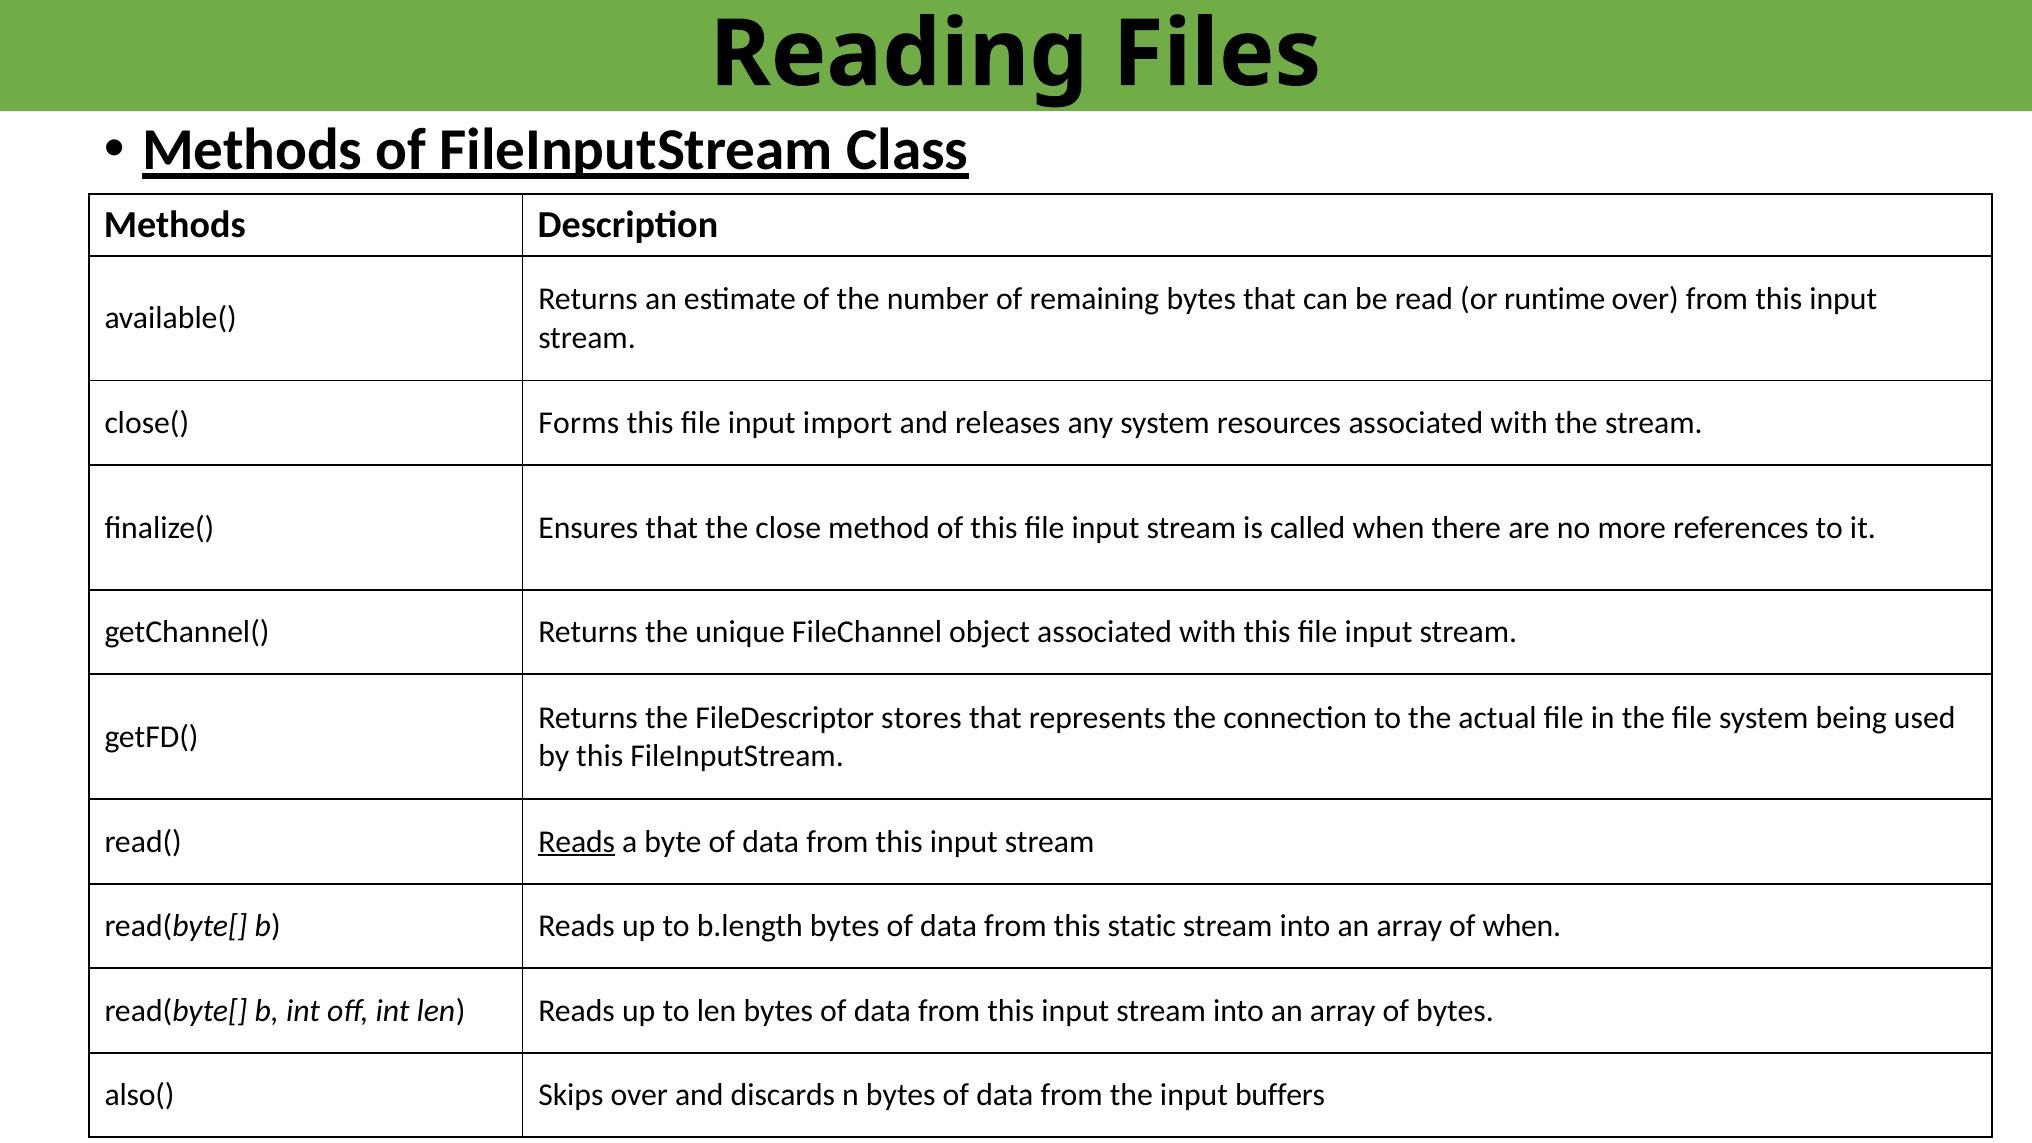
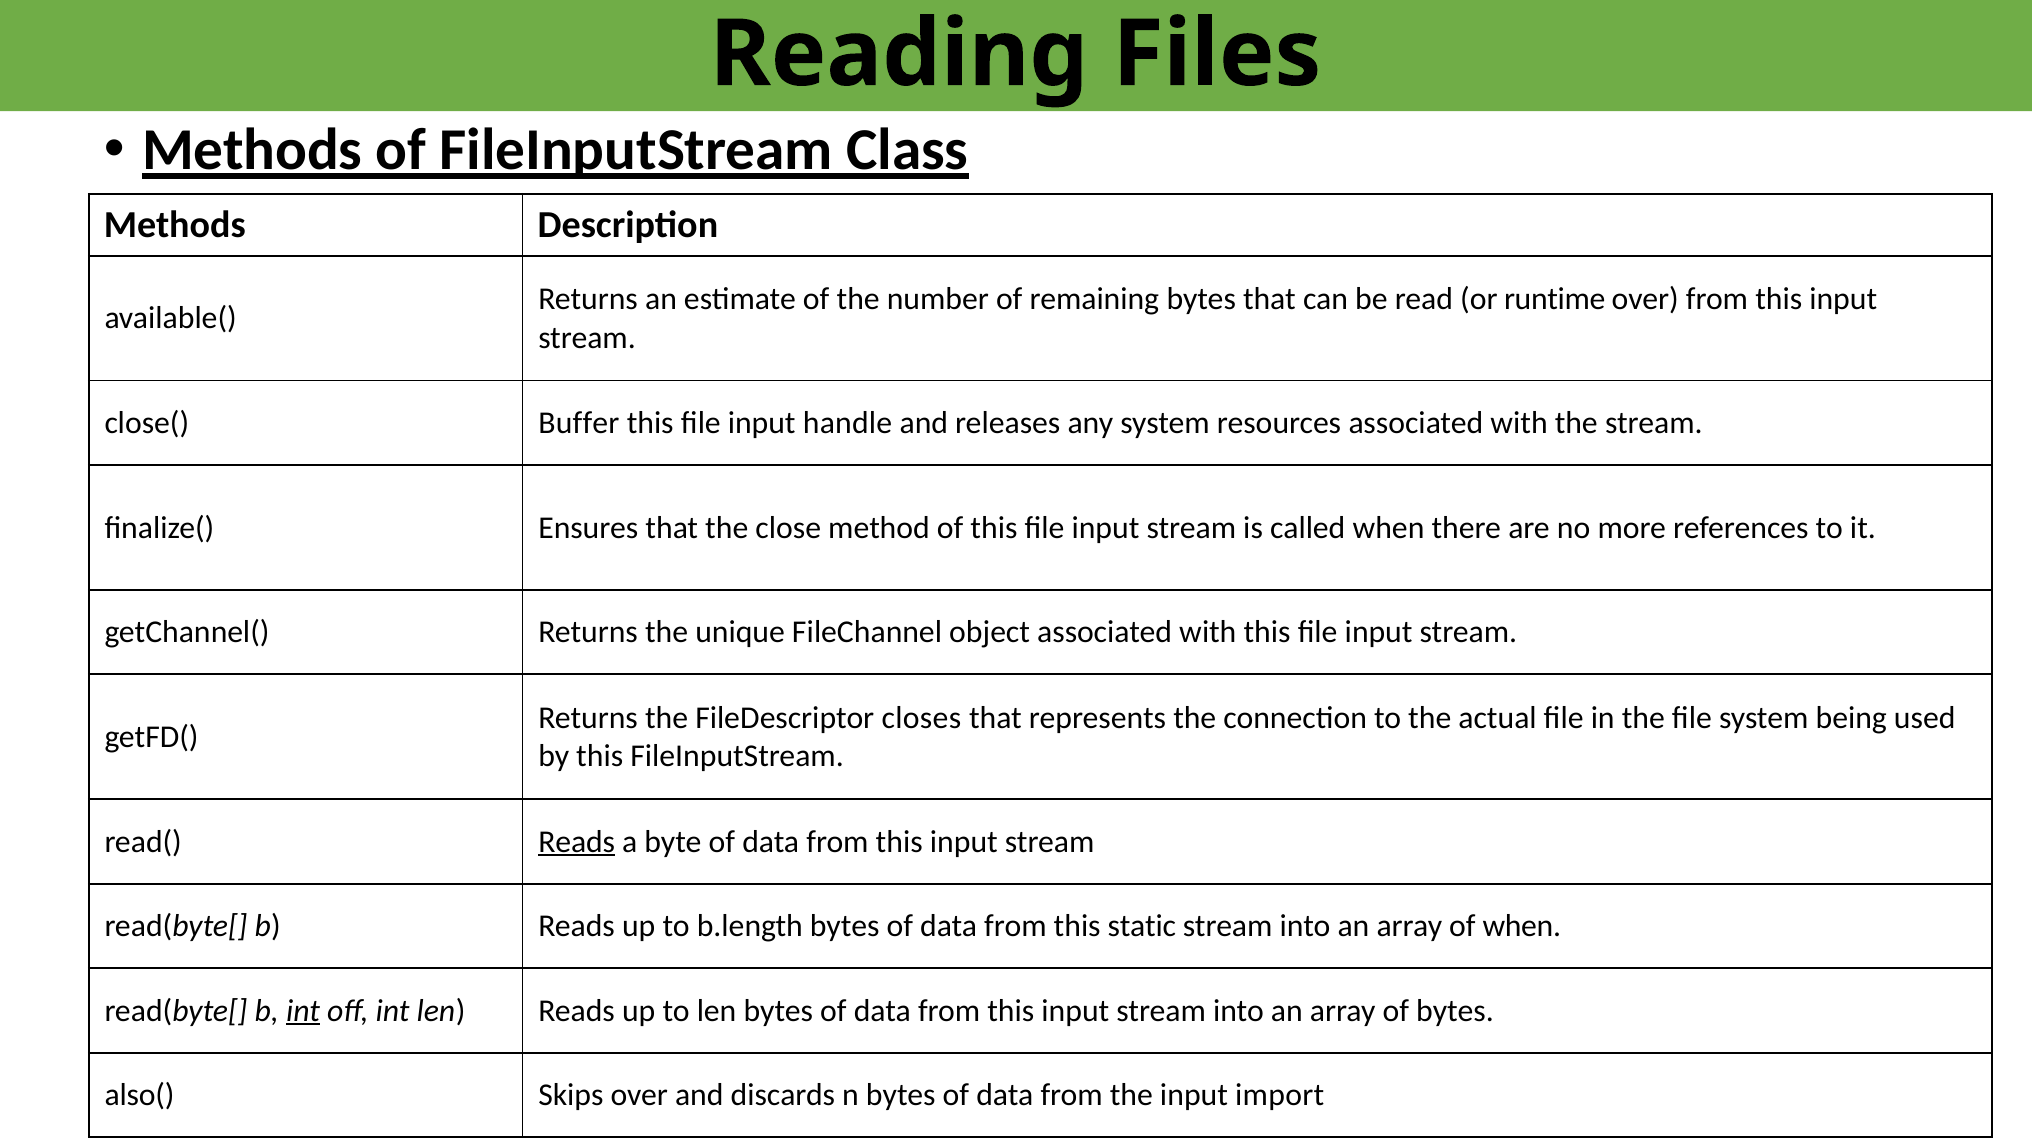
Forms: Forms -> Buffer (579, 423)
import: import -> handle (848, 423)
stores: stores -> closes (921, 718)
int underline: none -> present (303, 1011)
buffers: buffers -> import (1280, 1095)
